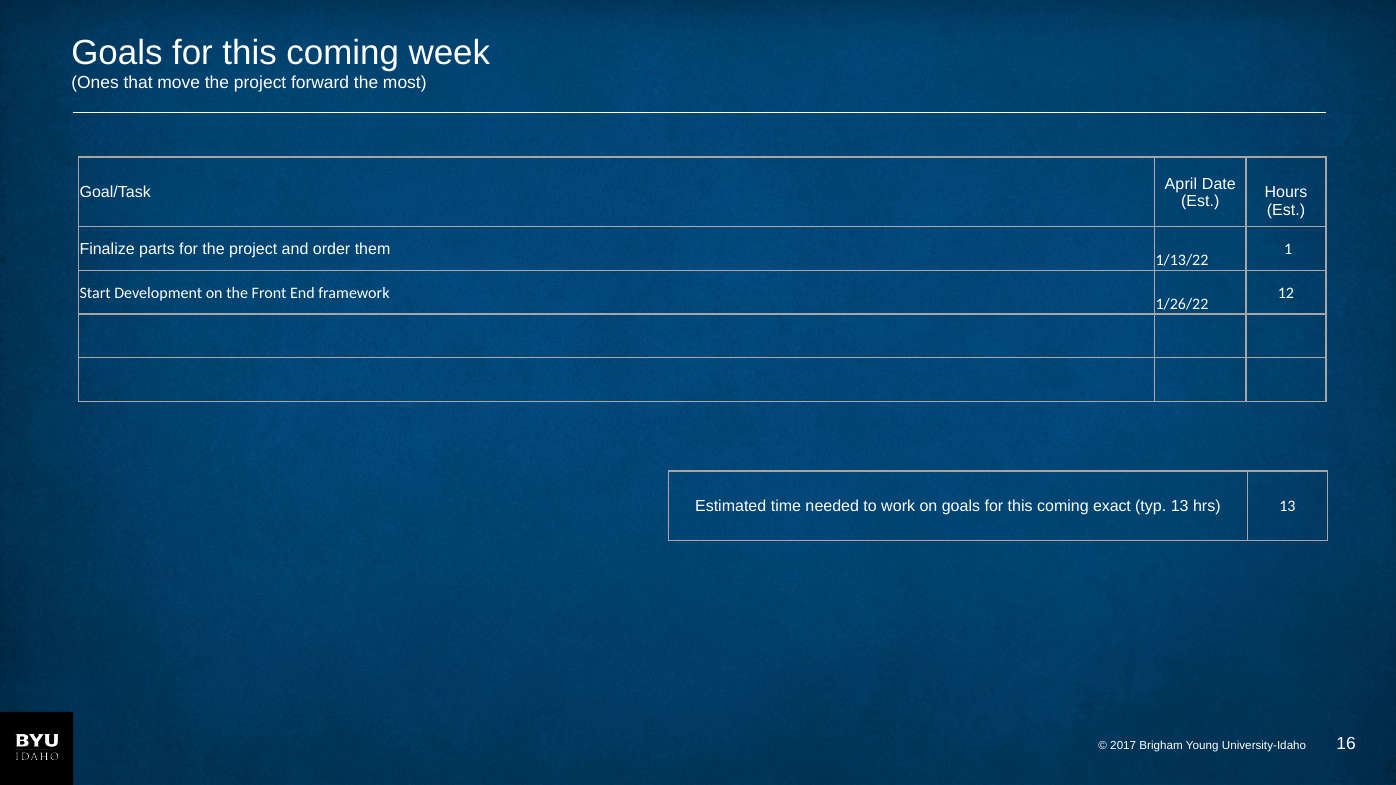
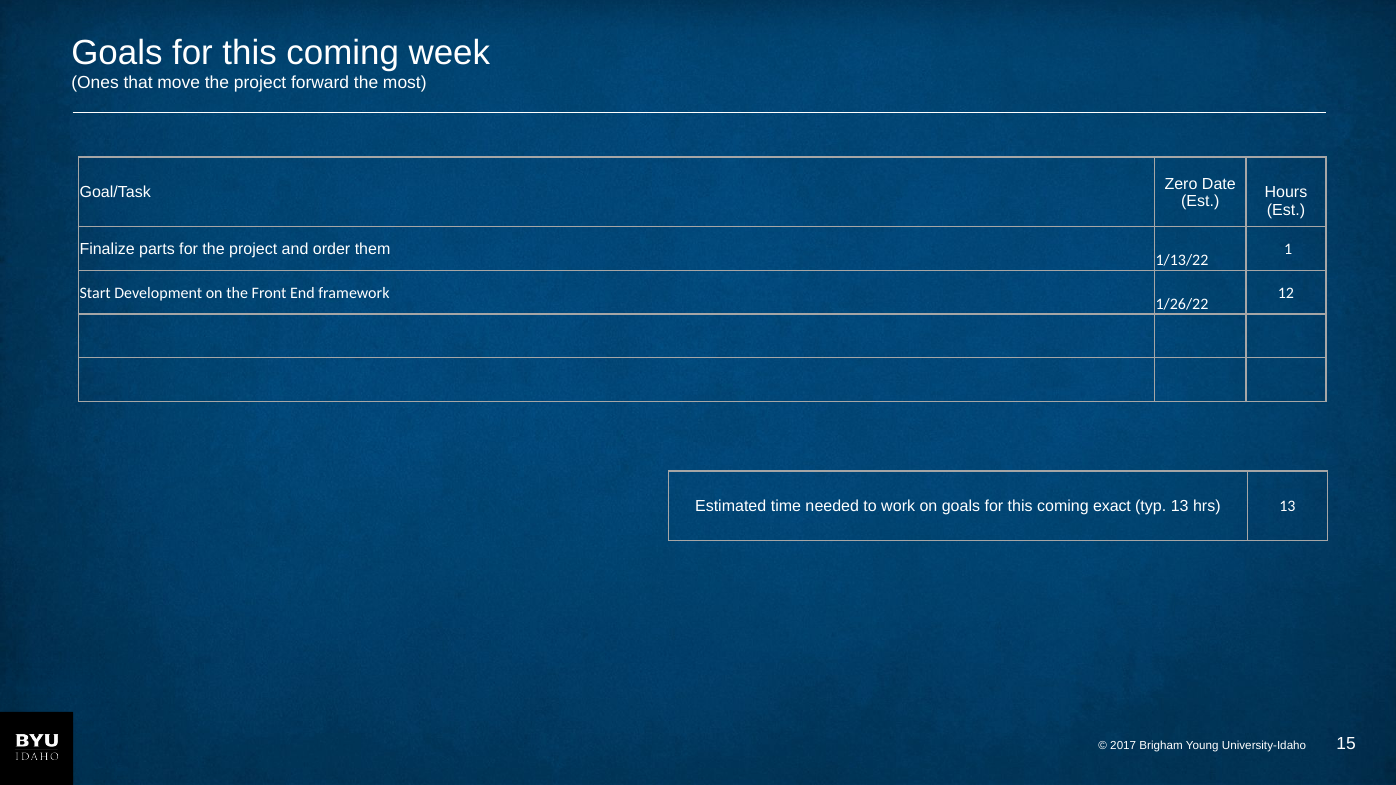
April: April -> Zero (1181, 184)
16: 16 -> 15 (1346, 744)
